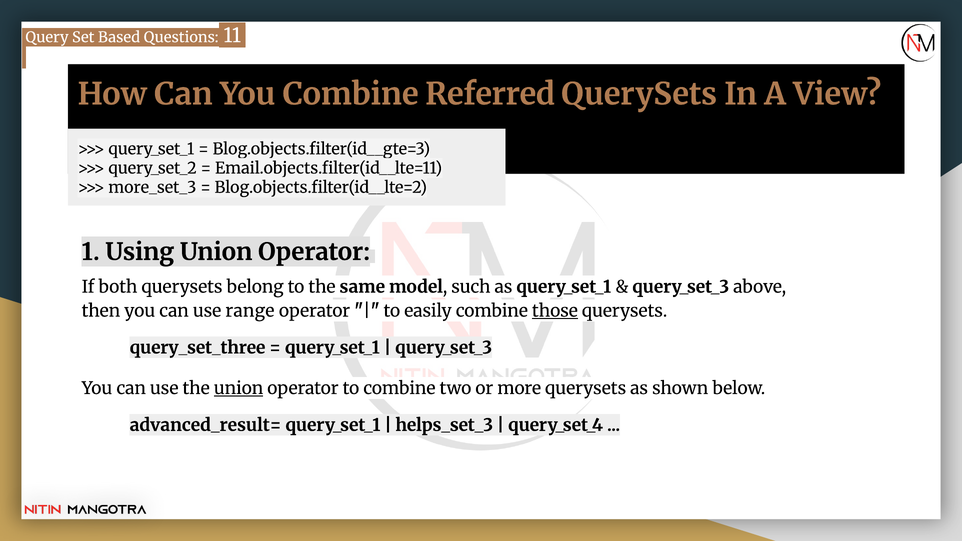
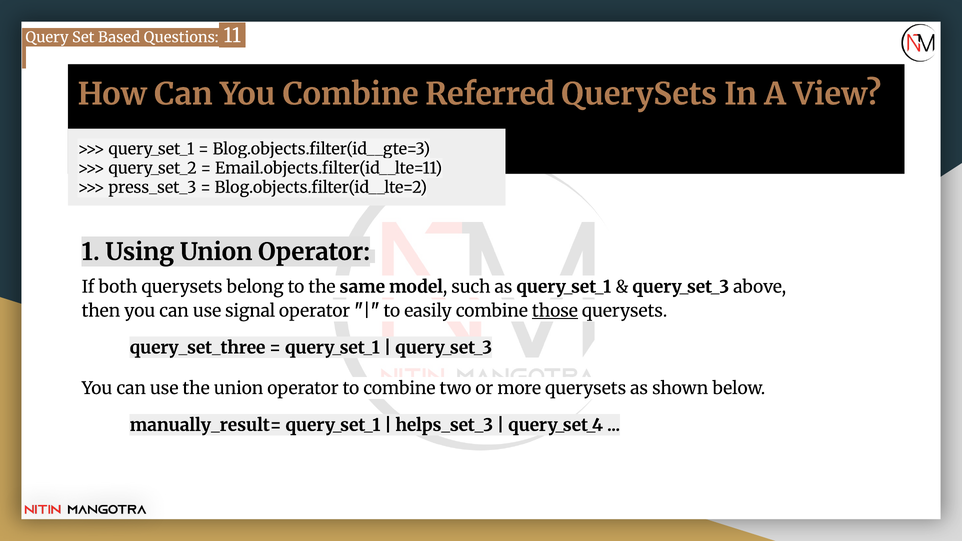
more_set_3: more_set_3 -> press_set_3 (152, 188)
range: range -> signal (250, 311)
union underline: present -> none (239, 388)
advanced_result=: advanced_result= -> manually_result= (206, 425)
